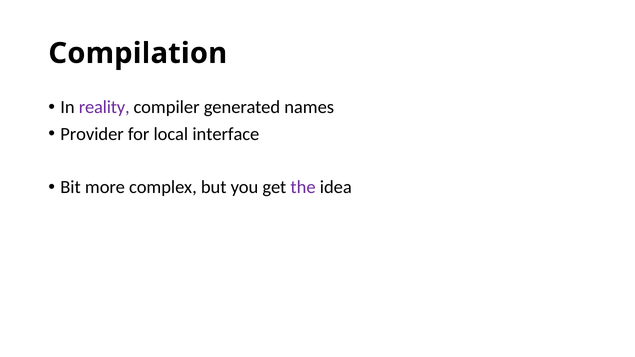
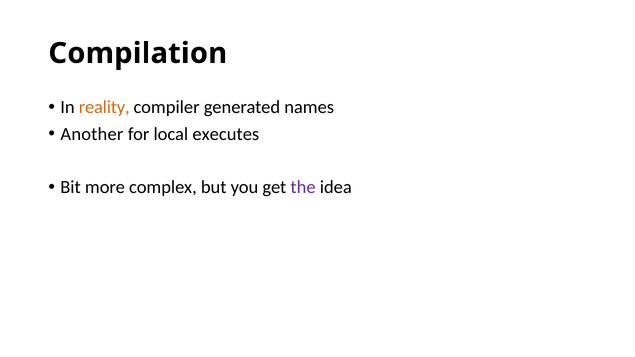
reality colour: purple -> orange (104, 107)
Provider: Provider -> Another (92, 134)
interface: interface -> executes (226, 134)
